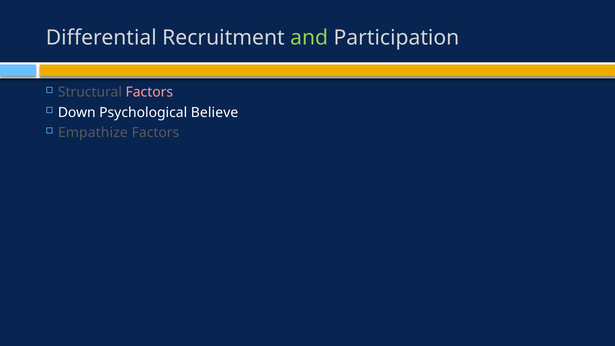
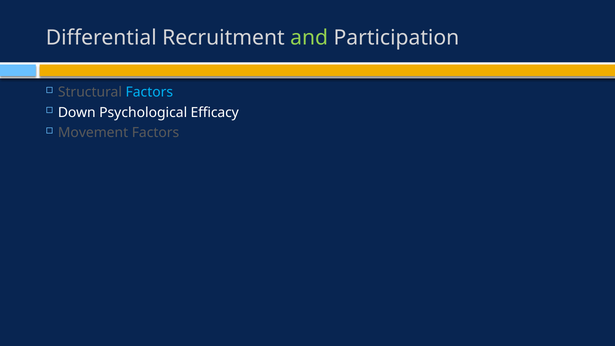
Factors colour: pink -> light blue (149, 92)
Believe: Believe -> Efficacy (215, 112)
Empathize: Empathize -> Movement (93, 132)
